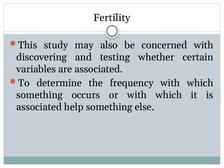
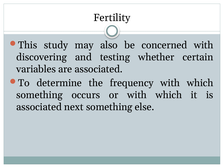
help: help -> next (74, 107)
